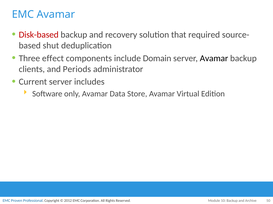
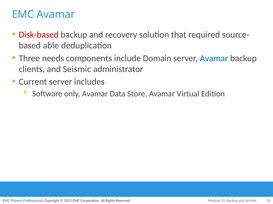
shut: shut -> able (51, 46)
effect: effect -> needs (53, 58)
Avamar colour: black -> blue (214, 58)
Periods: Periods -> Seismic (77, 69)
